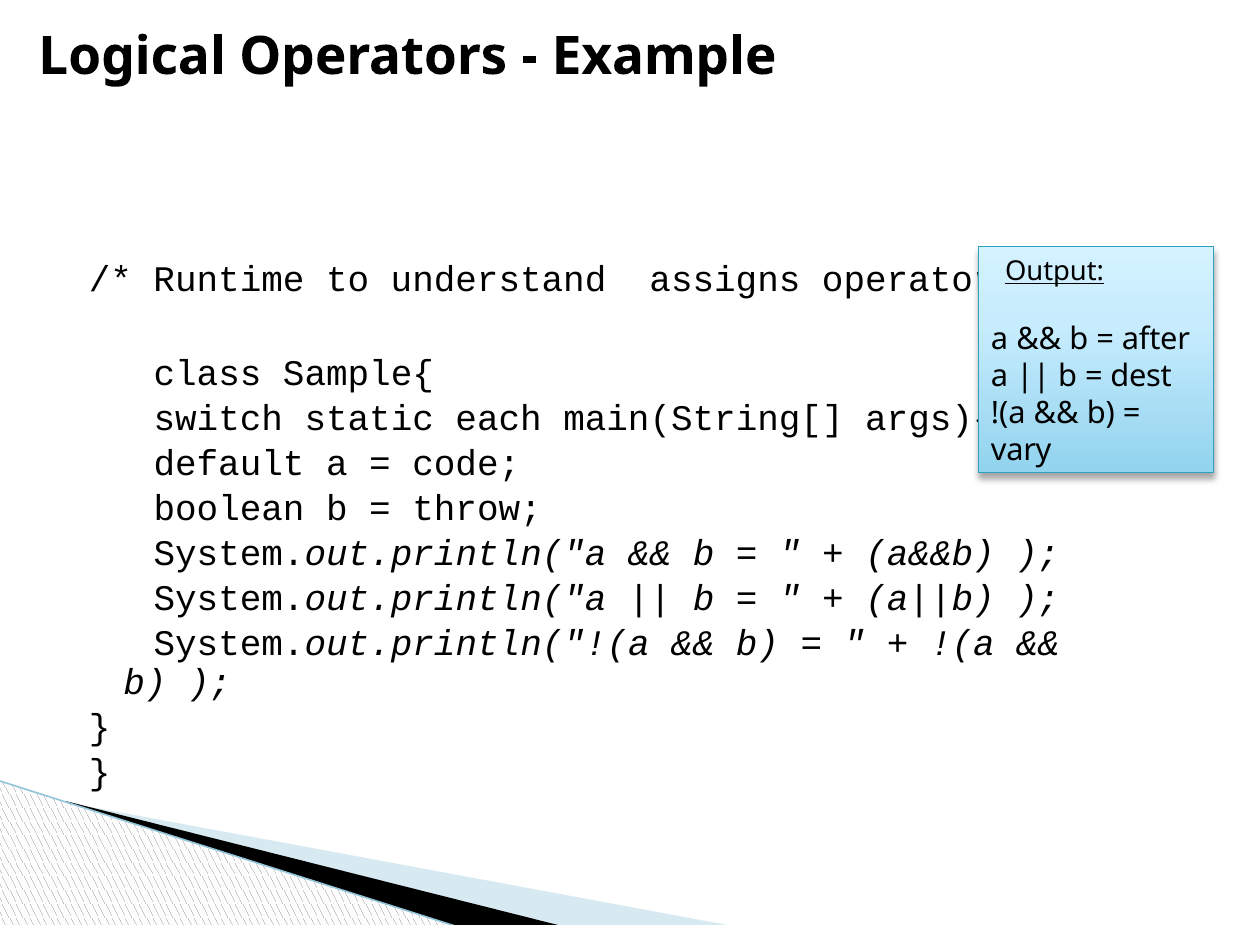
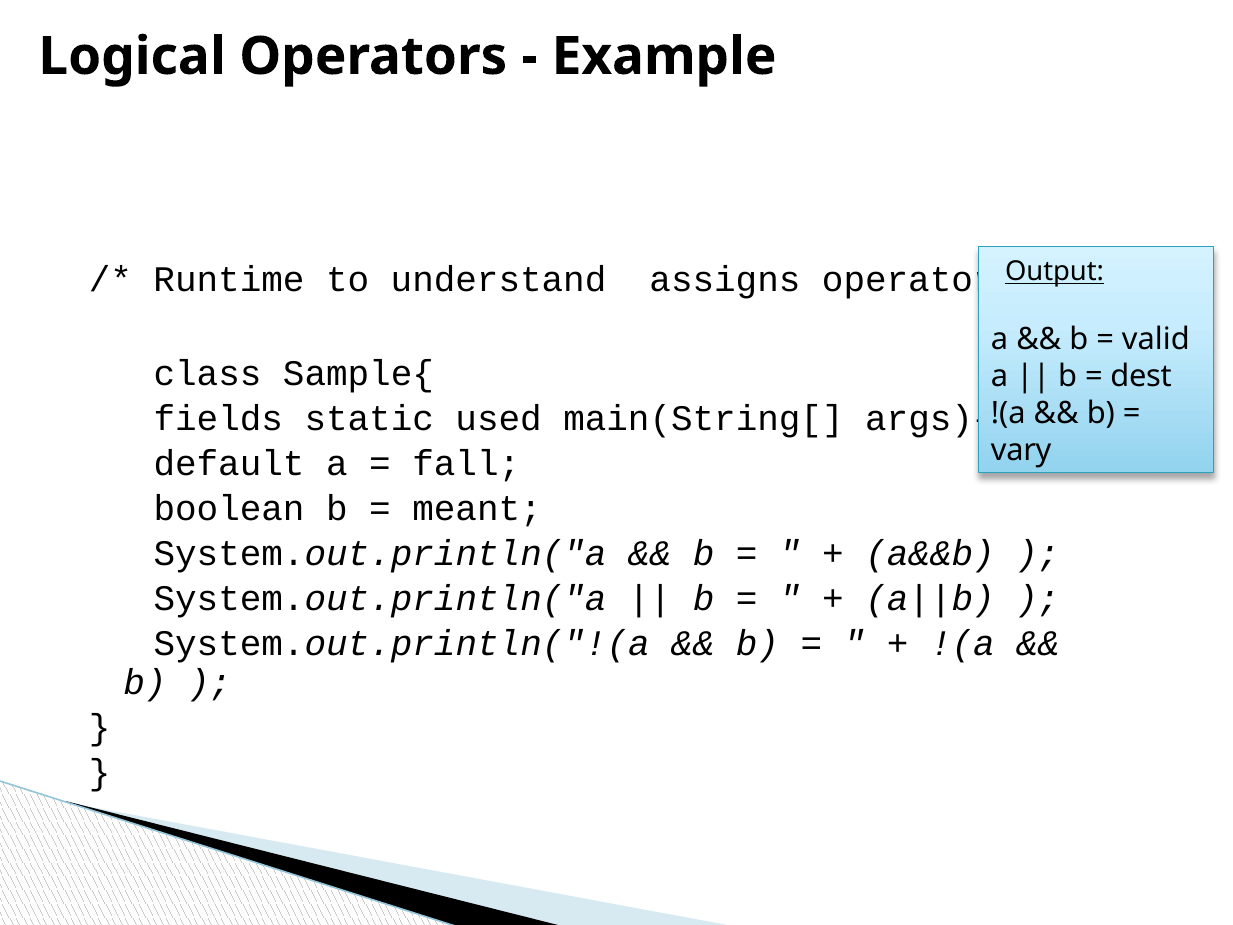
after: after -> valid (1156, 339)
switch: switch -> fields (218, 418)
each: each -> used (499, 418)
code: code -> fall (466, 463)
throw: throw -> meant (477, 508)
